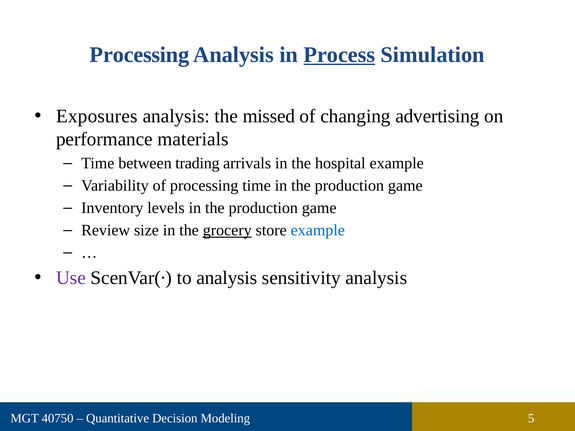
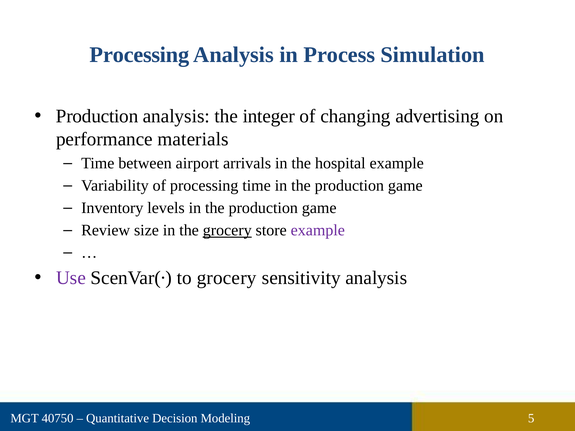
Process underline: present -> none (339, 55)
Exposures: Exposures -> Production (97, 116)
missed: missed -> integer (269, 116)
trading: trading -> airport (197, 163)
example colour: blue -> purple (318, 230)
to analysis: analysis -> grocery (227, 278)
